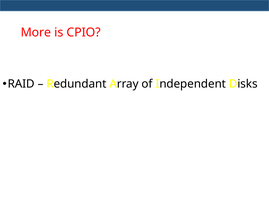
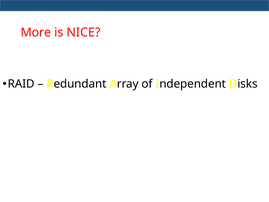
CPIO: CPIO -> NICE (83, 32)
